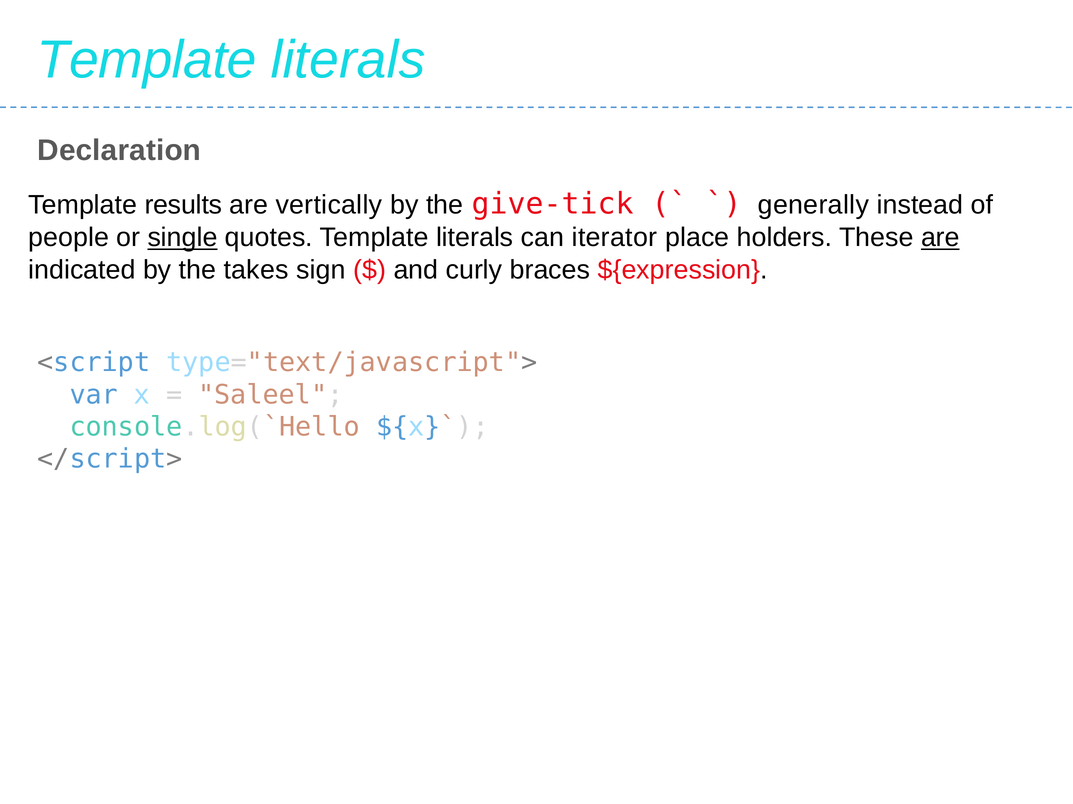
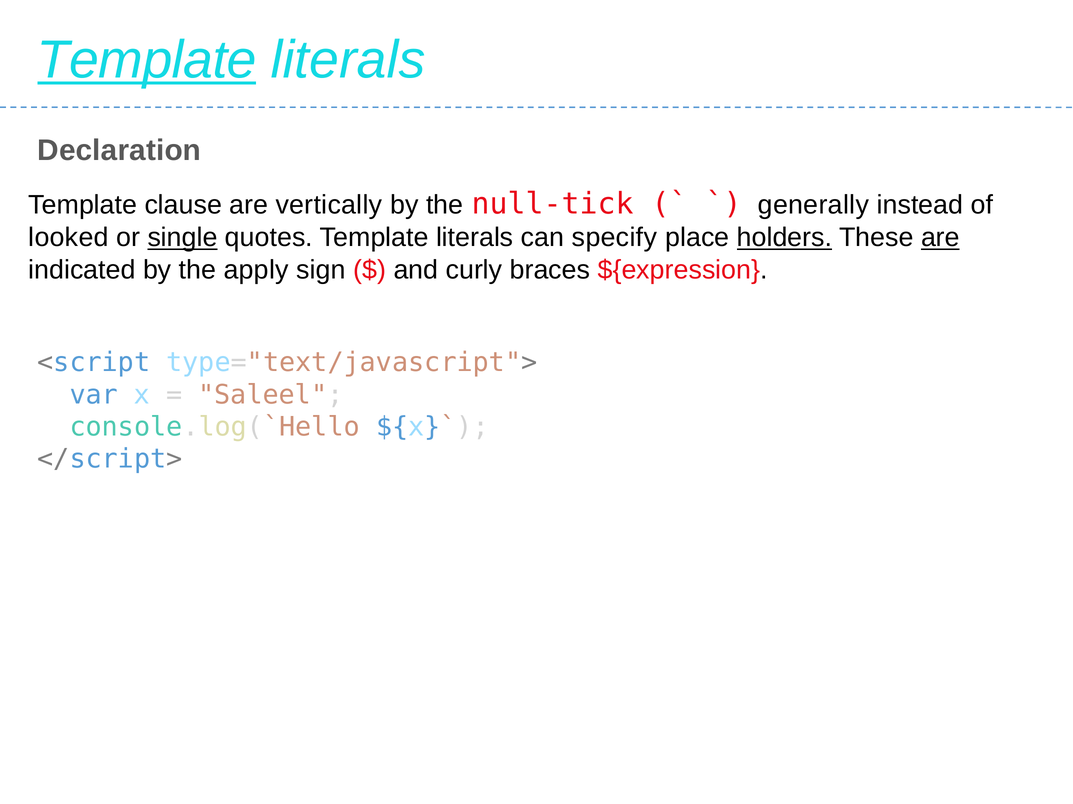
Template underline: none -> present (147, 60)
results: results -> clause (183, 205)
give-tick: give-tick -> null-tick (553, 204)
people: people -> looked (69, 238)
iterator: iterator -> specify (614, 238)
holders underline: none -> present (784, 238)
takes: takes -> apply (256, 270)
